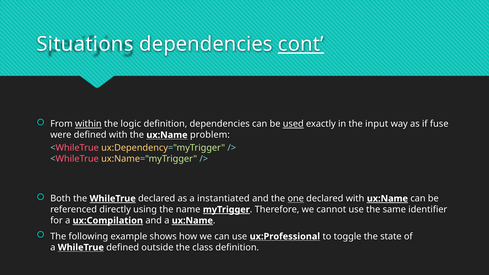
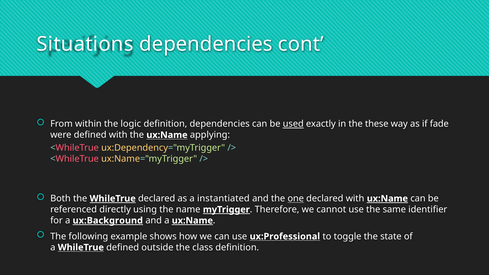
cont underline: present -> none (301, 44)
within underline: present -> none (88, 124)
input: input -> these (377, 124)
fuse: fuse -> fade (439, 124)
problem: problem -> applying (210, 135)
ux:Compilation: ux:Compilation -> ux:Background (108, 221)
